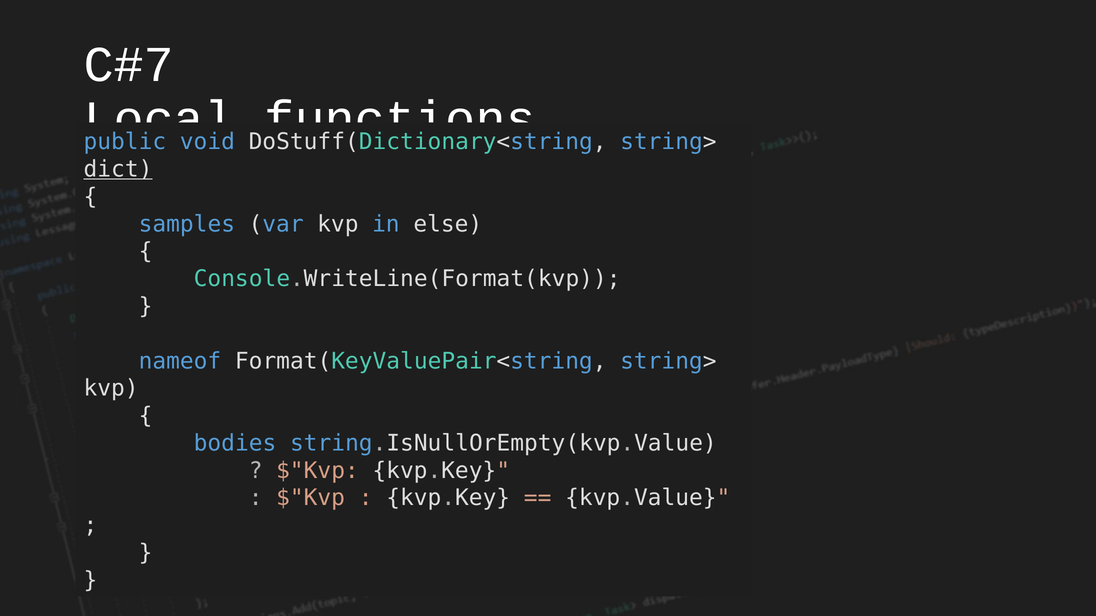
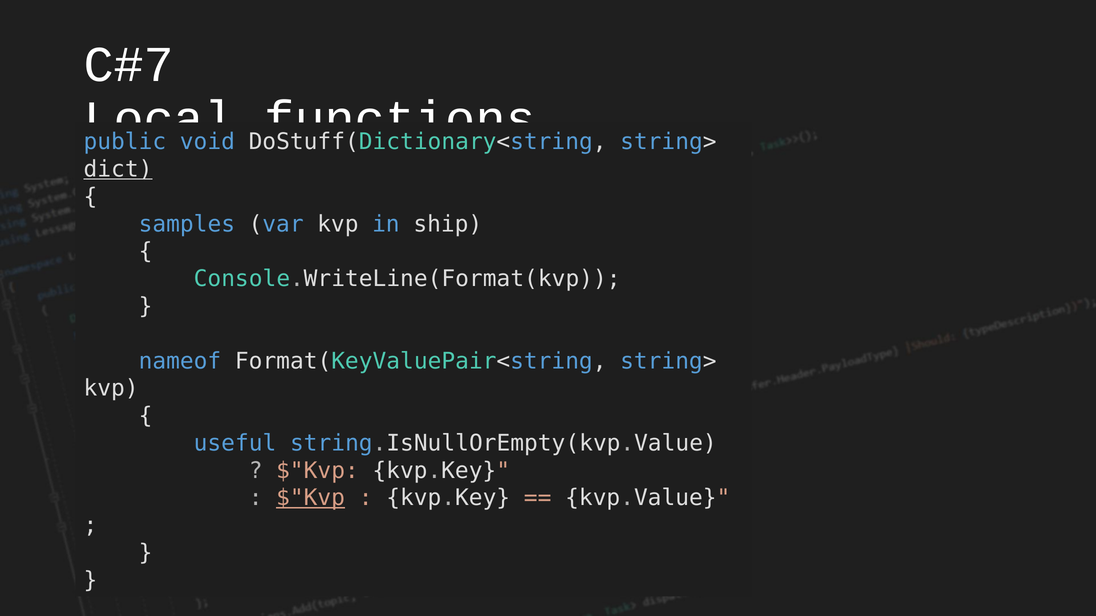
else: else -> ship (448, 224)
bodies: bodies -> useful (235, 443)
$"Kvp underline: none -> present (311, 498)
